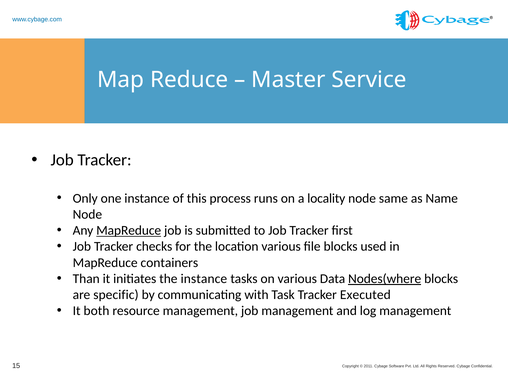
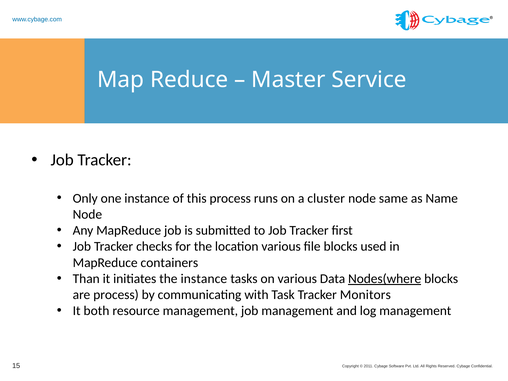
locality: locality -> cluster (326, 198)
MapReduce underline: present -> none (129, 230)
are specific: specific -> process (116, 295)
Executed: Executed -> Monitors (365, 295)
